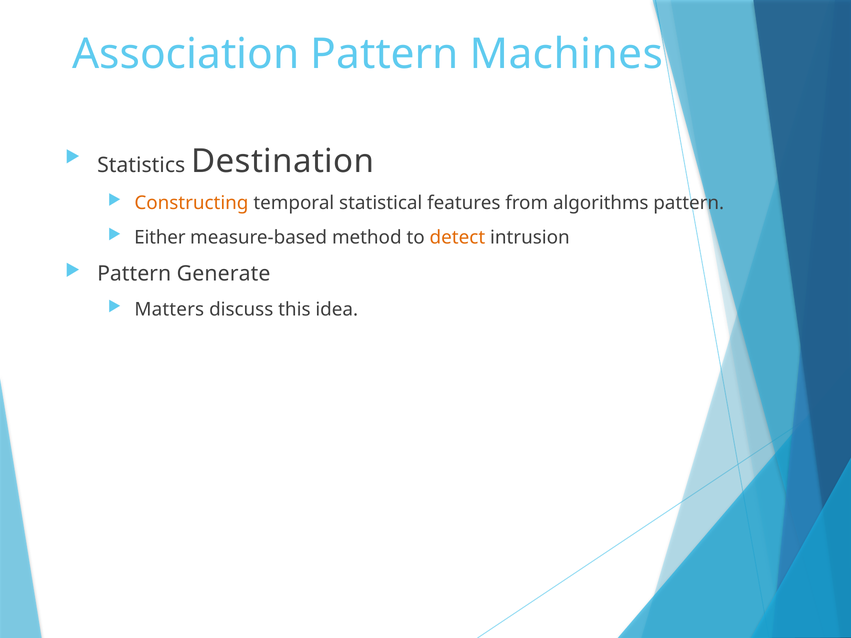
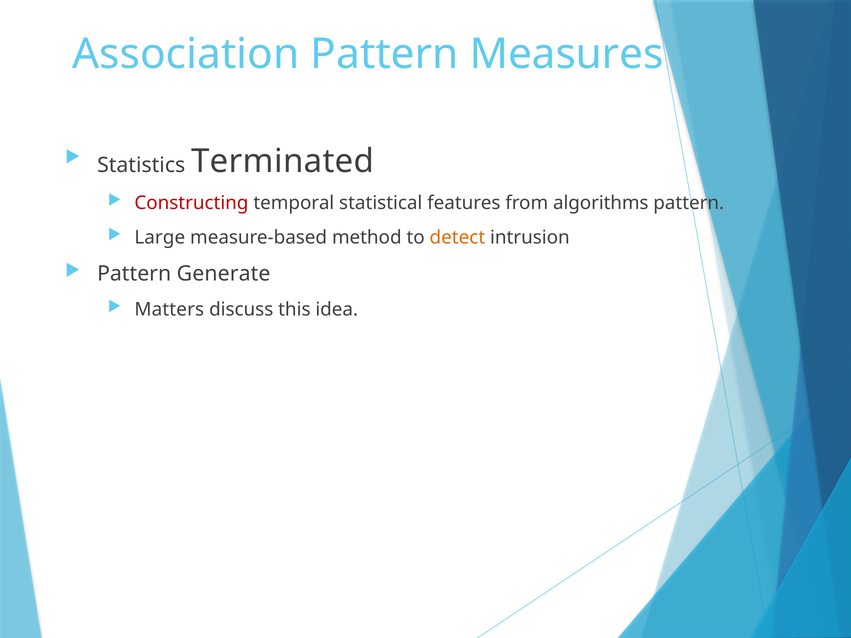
Machines: Machines -> Measures (567, 54)
Destination: Destination -> Terminated (283, 161)
Constructing colour: orange -> red (191, 203)
Either: Either -> Large (160, 238)
